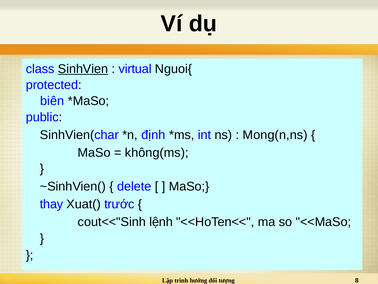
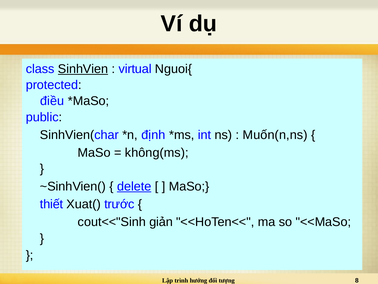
biên: biên -> điều (52, 101)
Mong(n,ns: Mong(n,ns -> Muốn(n,ns (275, 135)
delete underline: none -> present (134, 186)
thay: thay -> thiết (52, 204)
lệnh: lệnh -> giản (161, 221)
